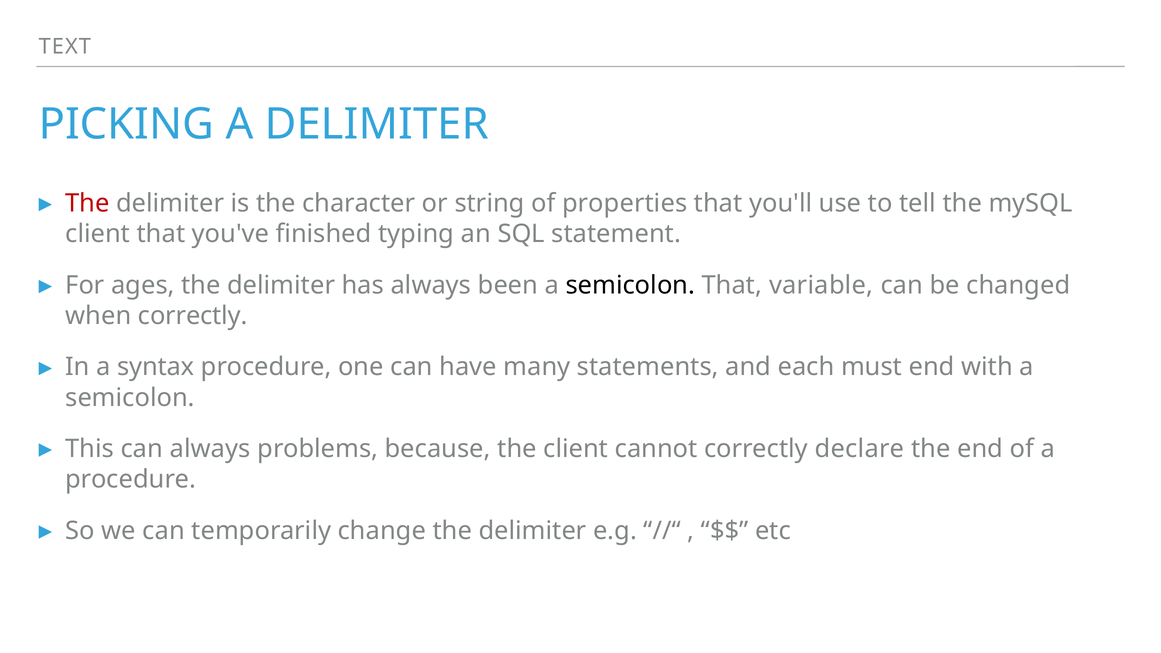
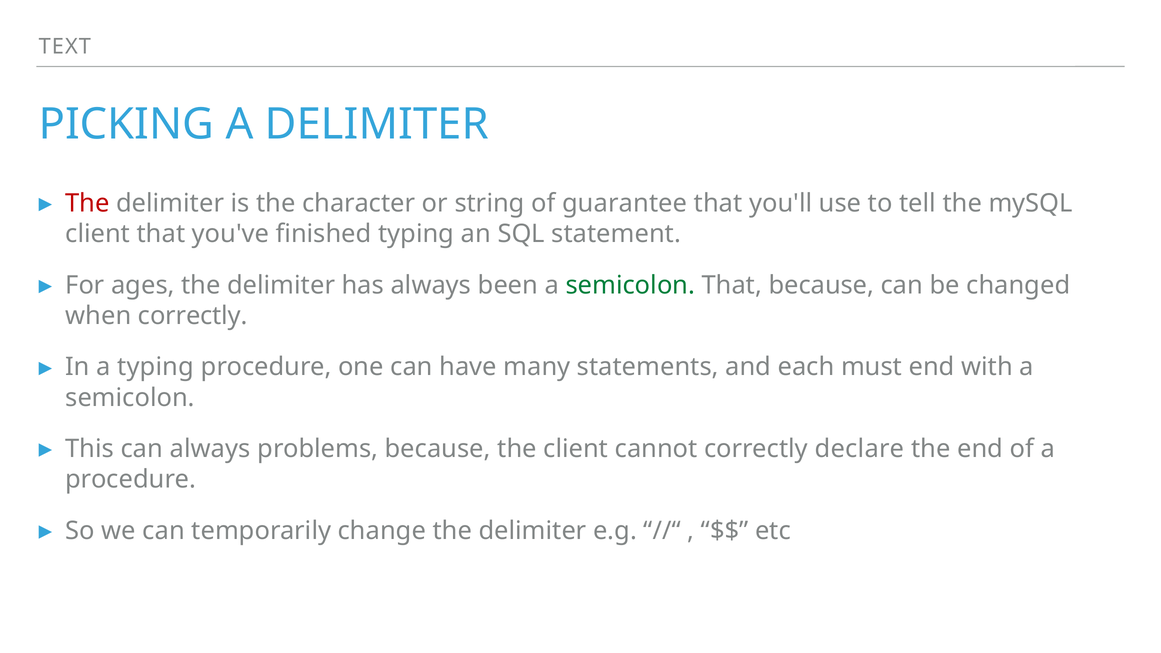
properties: properties -> guarantee (625, 203)
semicolon colour: black -> green (630, 285)
That variable: variable -> because (821, 285)
a syntax: syntax -> typing (156, 367)
